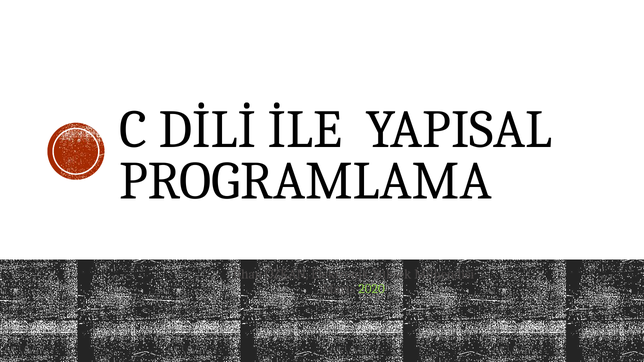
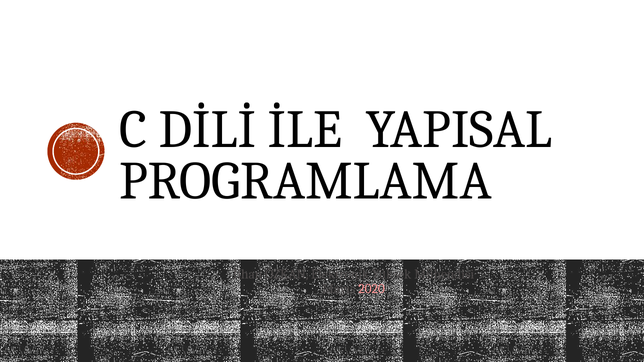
2020 colour: light green -> pink (372, 289)
